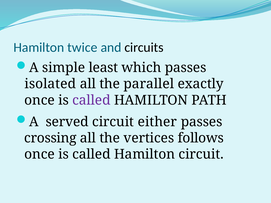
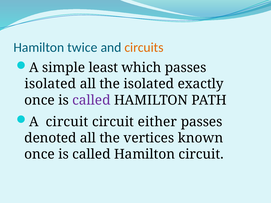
circuits colour: black -> orange (144, 48)
the parallel: parallel -> isolated (149, 84)
A served: served -> circuit (67, 122)
crossing: crossing -> denoted (50, 138)
follows: follows -> known (201, 138)
